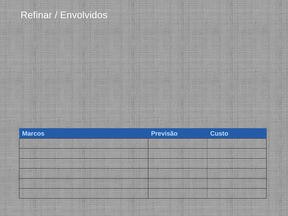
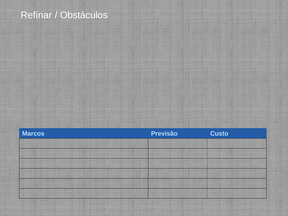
Envolvidos: Envolvidos -> Obstáculos (84, 15)
